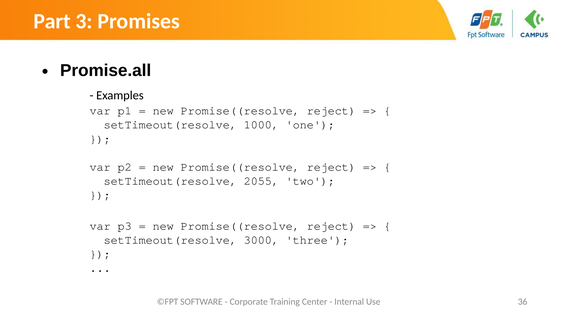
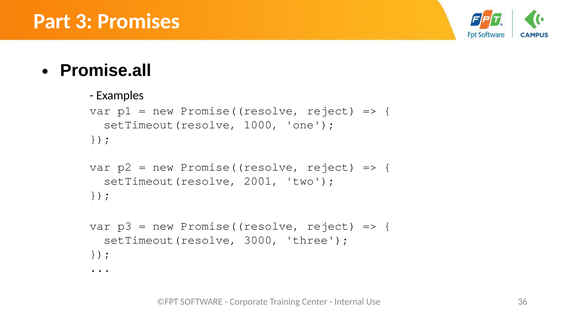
2055: 2055 -> 2001 (261, 181)
